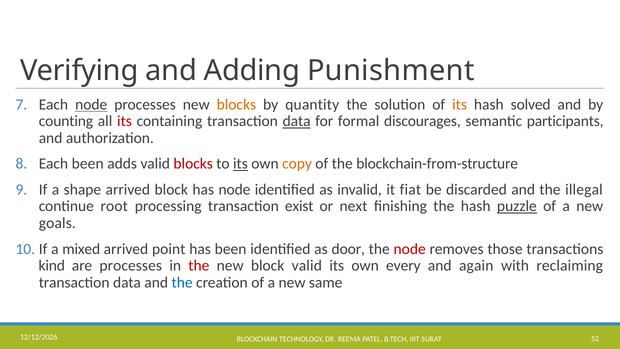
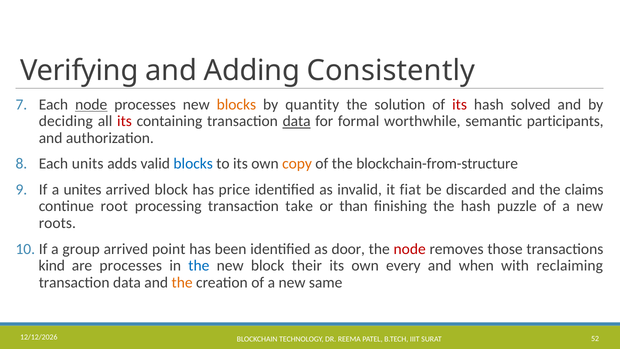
Punishment: Punishment -> Consistently (391, 70)
its colour: orange -> red (460, 104)
counting: counting -> deciding (66, 121)
discourages: discourages -> worthwhile (422, 121)
Each been: been -> units (88, 164)
blocks colour: red -> blue (193, 164)
its underline: present -> none (240, 164)
shape: shape -> unites (83, 189)
has node: node -> price (234, 189)
illegal: illegal -> claims (584, 189)
exist: exist -> take (299, 206)
next: next -> than (354, 206)
puzzle underline: present -> none (517, 206)
goals: goals -> roots (57, 223)
mixed: mixed -> group (81, 249)
the colour: red -> blue (199, 265)
block valid: valid -> their (307, 265)
again: again -> when (476, 265)
the colour: blue -> orange (182, 282)
